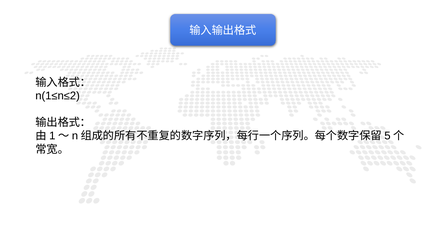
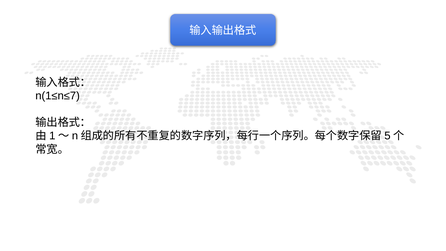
n(1≤n≤2: n(1≤n≤2 -> n(1≤n≤7 (58, 96)
